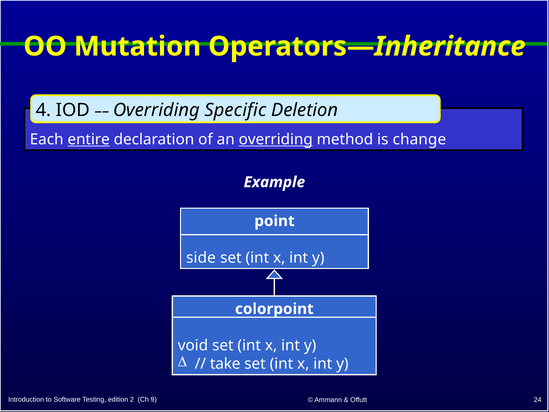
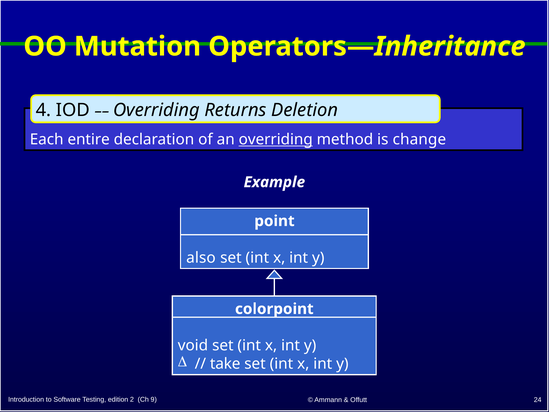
Specific: Specific -> Returns (236, 110)
entire underline: present -> none (89, 139)
side: side -> also (201, 258)
